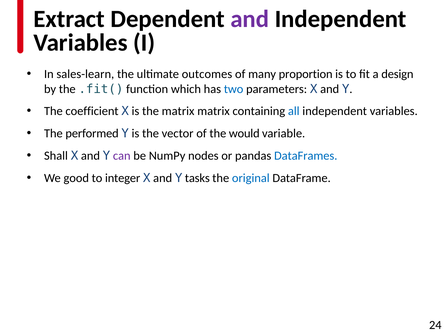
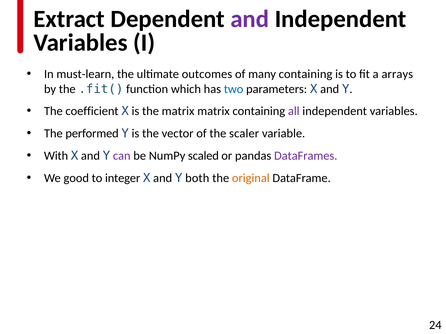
sales-learn: sales-learn -> must-learn (85, 74)
many proportion: proportion -> containing (306, 74)
design: design -> arrays (397, 74)
all colour: blue -> purple (294, 111)
would: would -> scaler (244, 134)
Shall: Shall -> With (56, 156)
nodes: nodes -> scaled (203, 156)
DataFrames colour: blue -> purple (306, 156)
tasks: tasks -> both (197, 178)
original colour: blue -> orange (251, 178)
